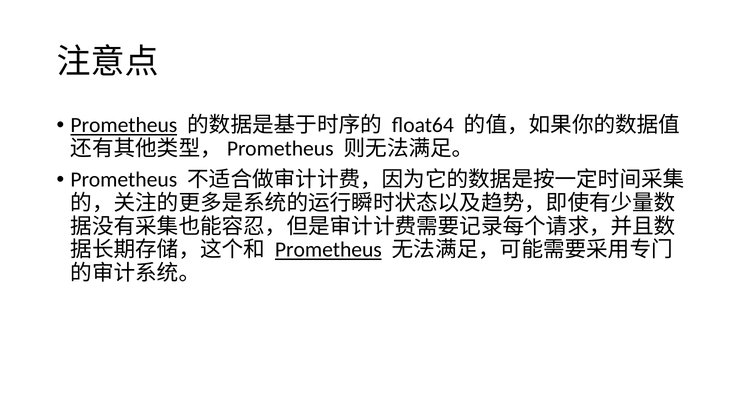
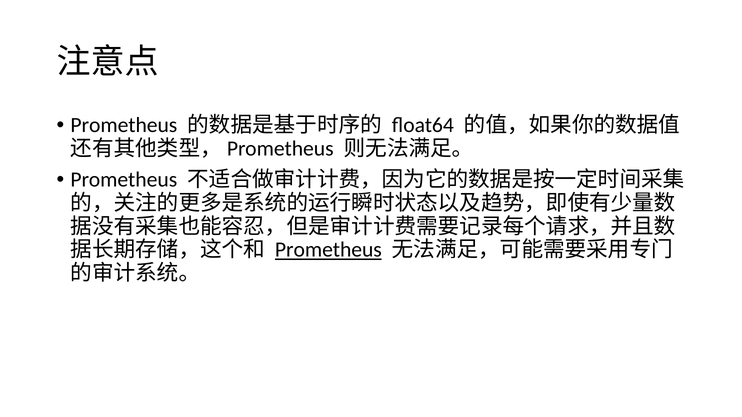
Prometheus underline: present -> none (124, 125)
